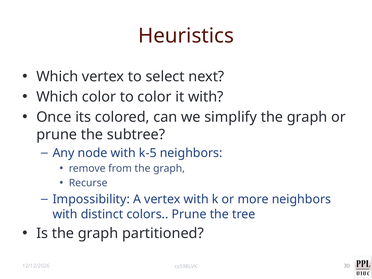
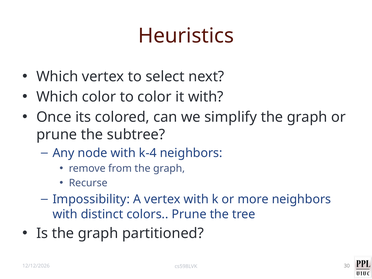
k-5: k-5 -> k-4 (148, 153)
